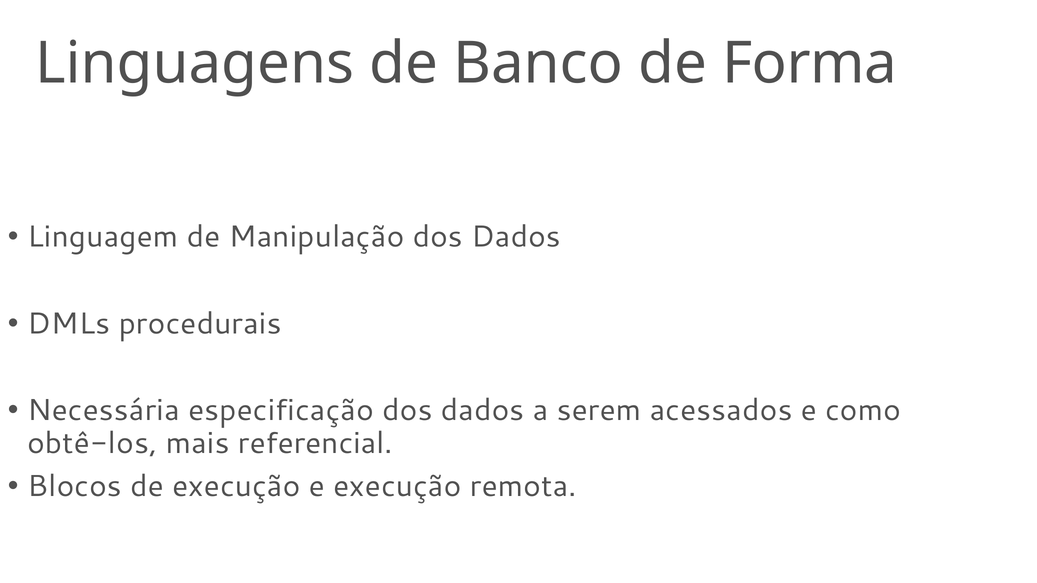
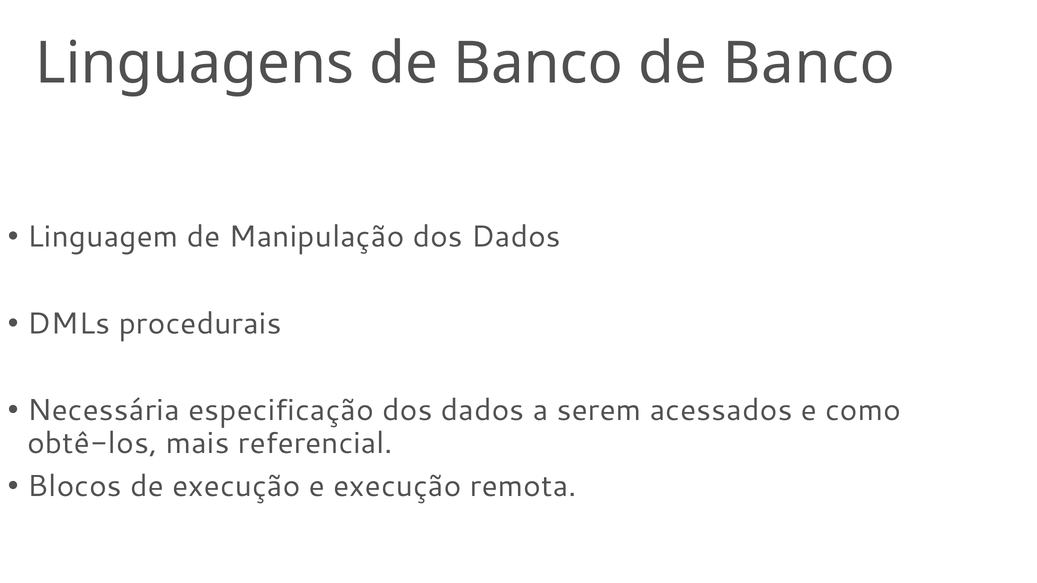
Banco de Forma: Forma -> Banco (809, 63)
